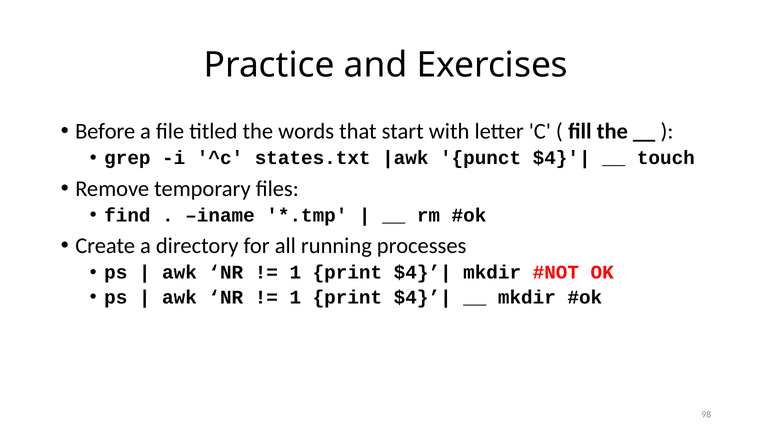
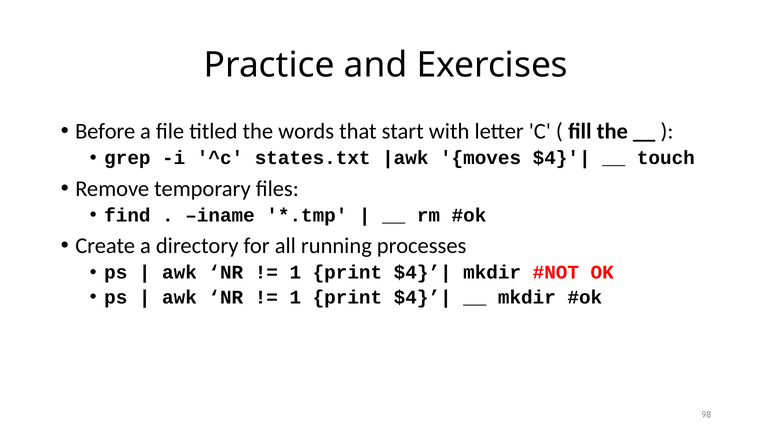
punct: punct -> moves (481, 158)
